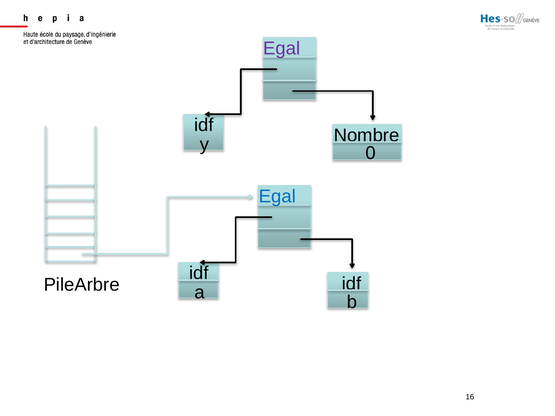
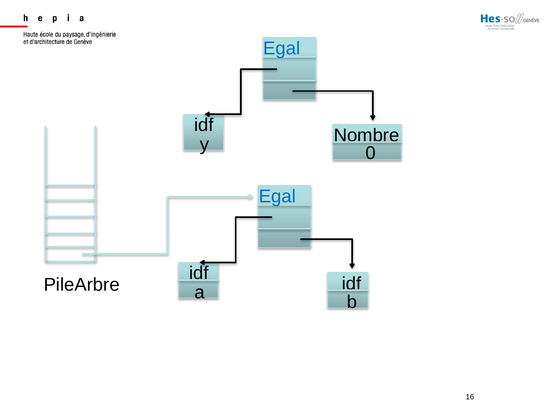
Egal colour: purple -> blue (282, 48)
